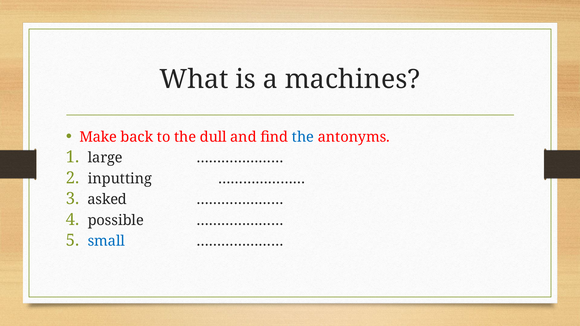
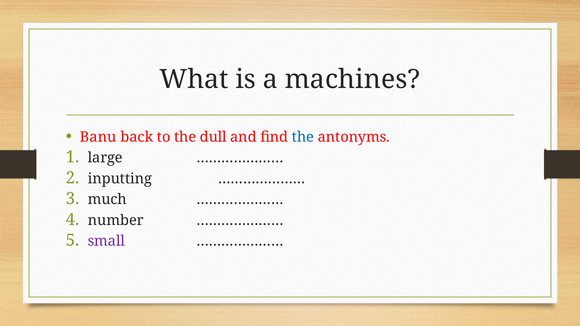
Make: Make -> Banu (98, 137)
asked: asked -> much (107, 200)
possible: possible -> number (116, 221)
small colour: blue -> purple (106, 241)
